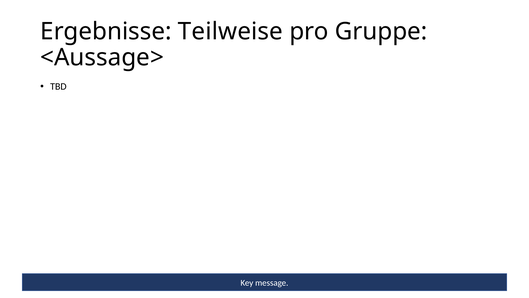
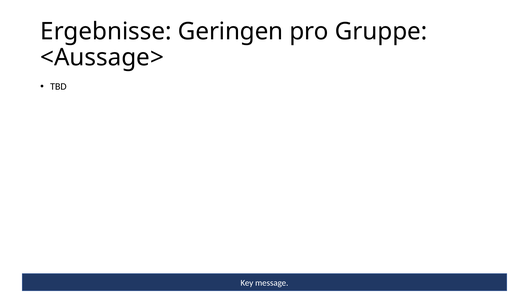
Teilweise: Teilweise -> Geringen (231, 31)
